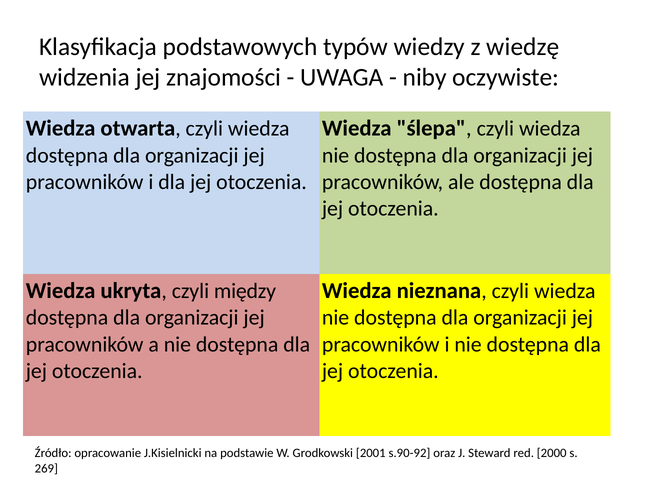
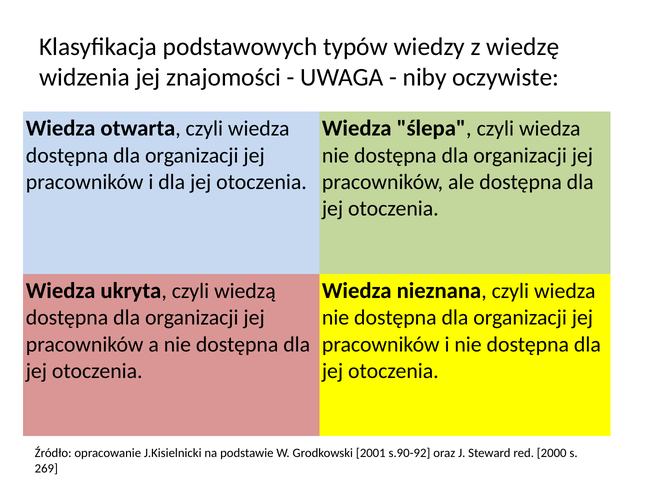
między: między -> wiedzą (245, 291)
